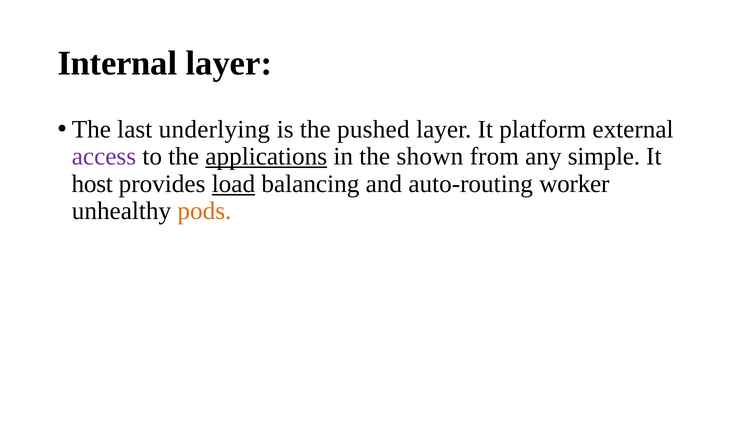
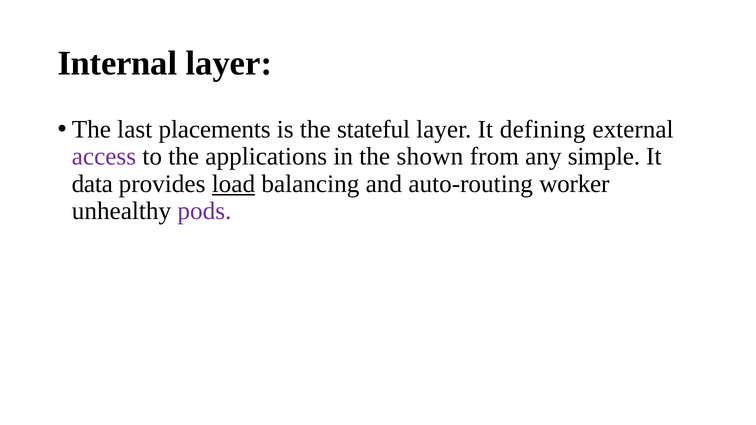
underlying: underlying -> placements (215, 130)
pushed: pushed -> stateful (374, 130)
platform: platform -> defining (543, 130)
applications underline: present -> none (266, 157)
host: host -> data (92, 184)
pods colour: orange -> purple (204, 211)
